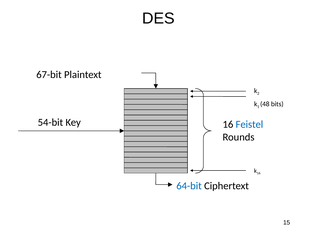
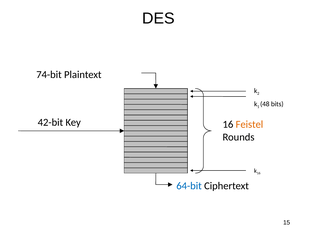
67-bit: 67-bit -> 74-bit (49, 75)
54-bit: 54-bit -> 42-bit (50, 122)
Feistel colour: blue -> orange (249, 124)
